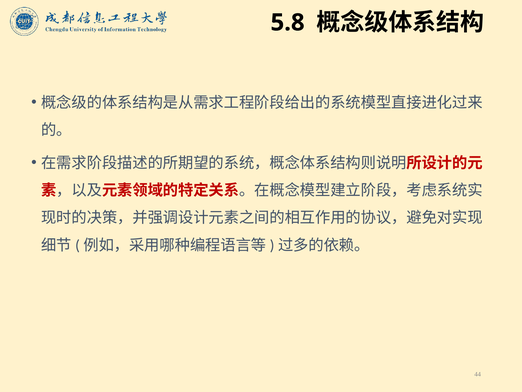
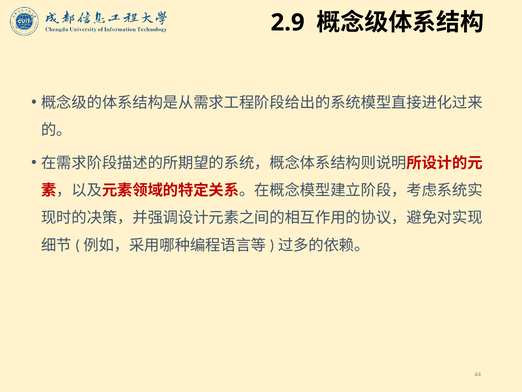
5.8: 5.8 -> 2.9 (288, 23)
